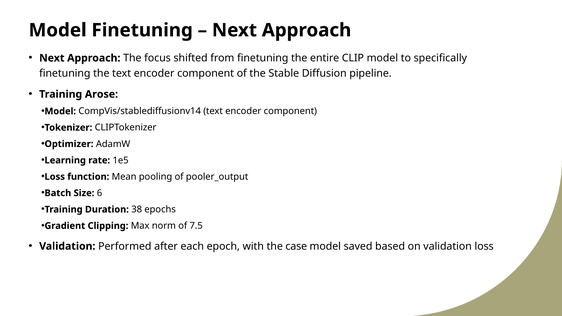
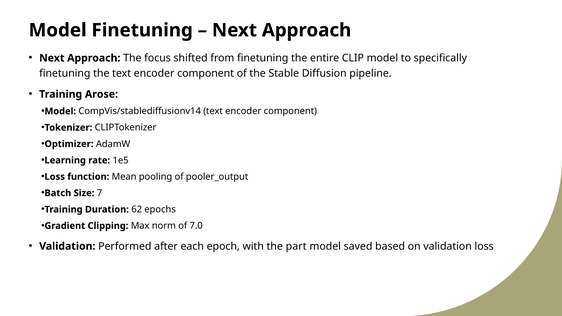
6: 6 -> 7 (100, 193)
38: 38 -> 62 (137, 210)
7.5: 7.5 -> 7.0 (196, 226)
case: case -> part (296, 246)
